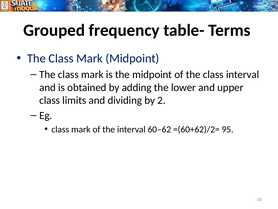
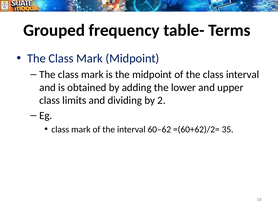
95: 95 -> 35 (228, 129)
